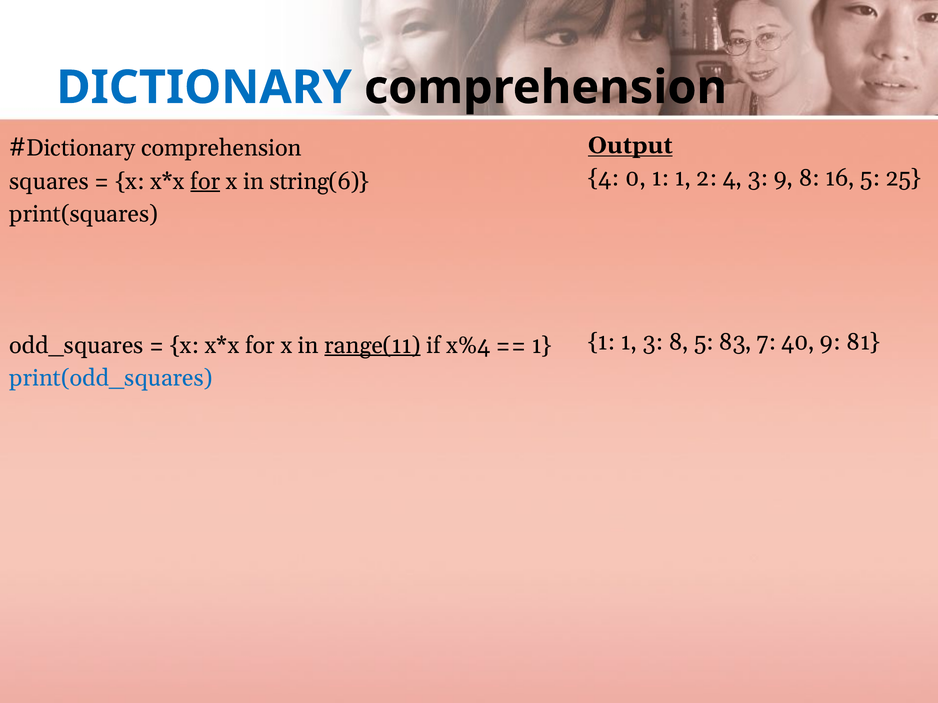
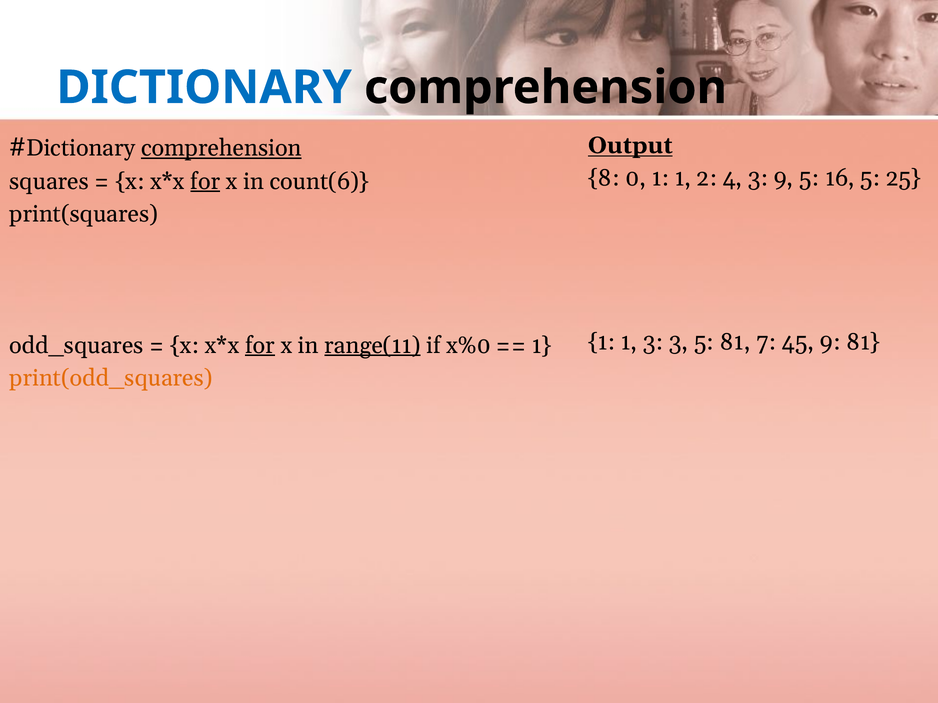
comprehension underline: none -> present (221, 148)
4: 4 -> 8 (604, 178)
9 8: 8 -> 5 (809, 178)
string(6: string(6 -> count(6 (319, 181)
3 8: 8 -> 3 (678, 342)
5 83: 83 -> 81 (735, 342)
40: 40 -> 45 (798, 342)
for underline: none -> present (260, 346)
x%4: x%4 -> x%0 (468, 346)
print(odd_squares colour: blue -> orange (111, 378)
